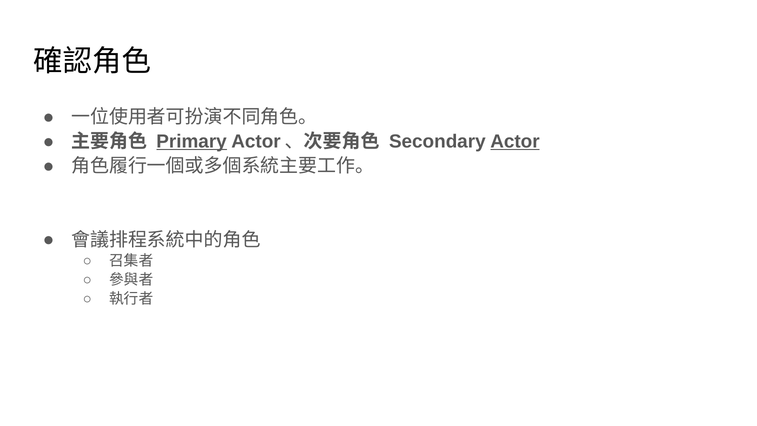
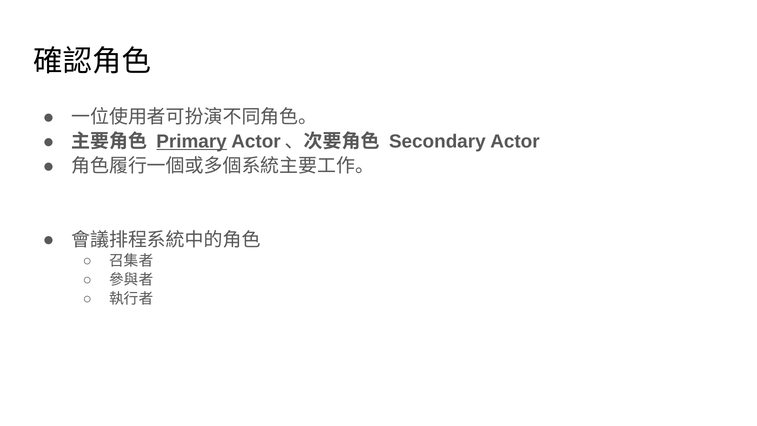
Actor underline: present -> none (515, 141)
